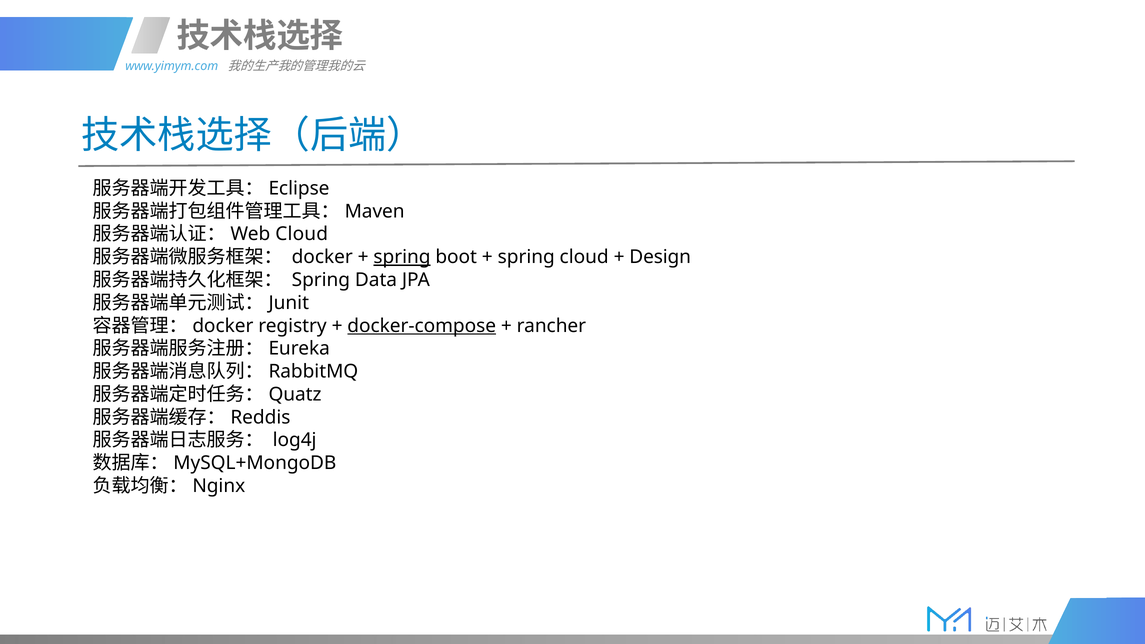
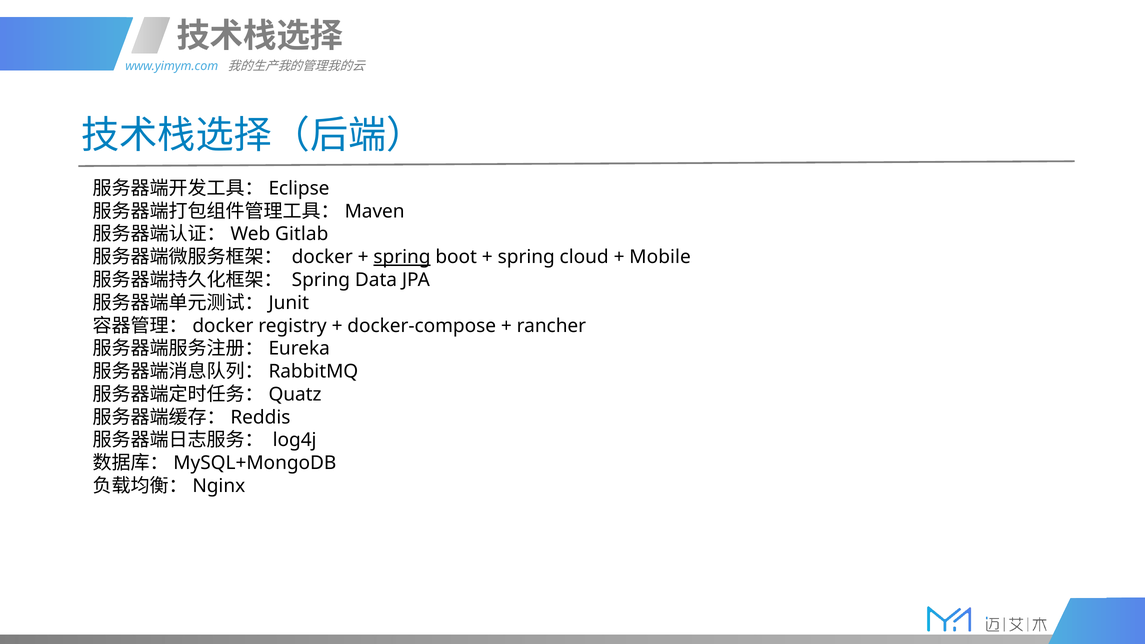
Cloud: Cloud -> Gitlab (302, 234)
Design: Design -> Mobile (660, 257)
docker-compose underline: present -> none (422, 326)
